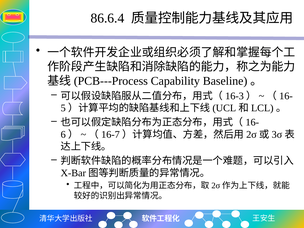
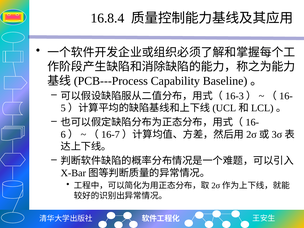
86.6.4: 86.6.4 -> 16.8.4 (107, 18)
